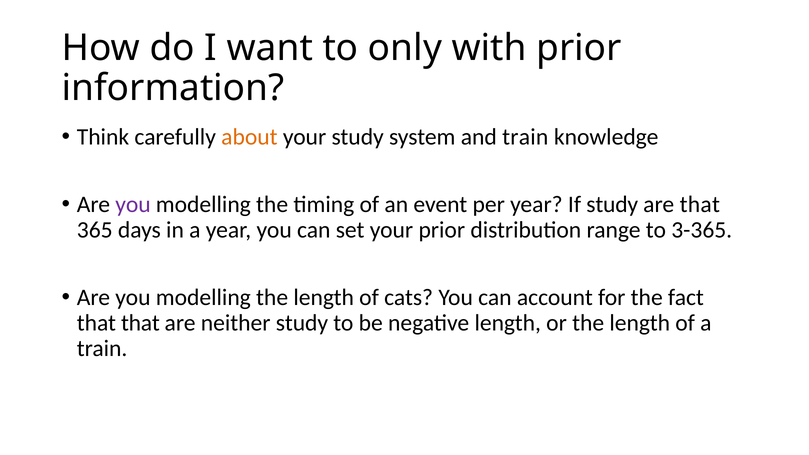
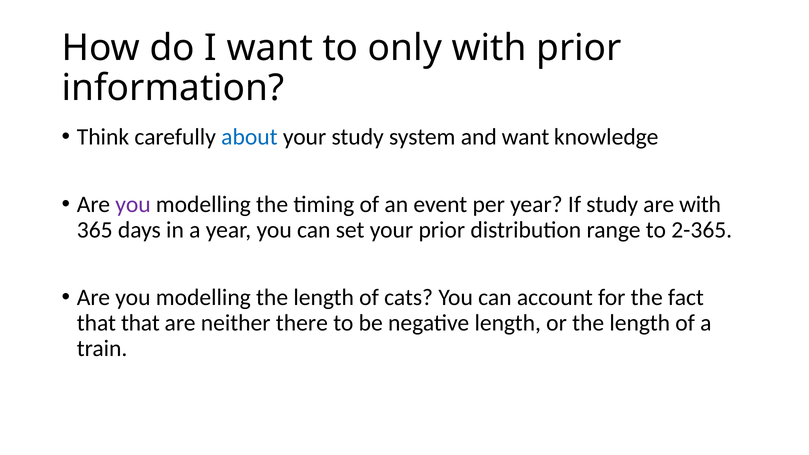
about colour: orange -> blue (249, 137)
and train: train -> want (525, 137)
are that: that -> with (700, 204)
3-365: 3-365 -> 2-365 (702, 230)
neither study: study -> there (302, 323)
